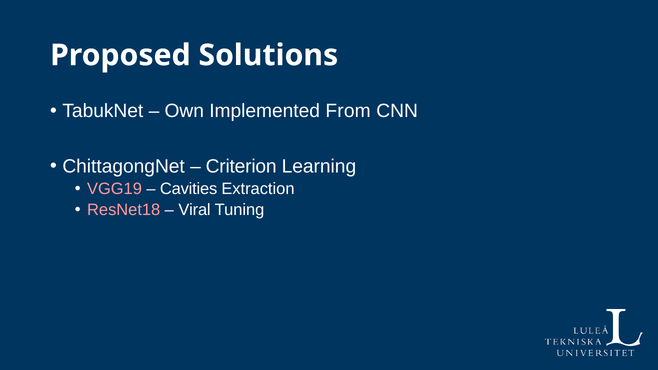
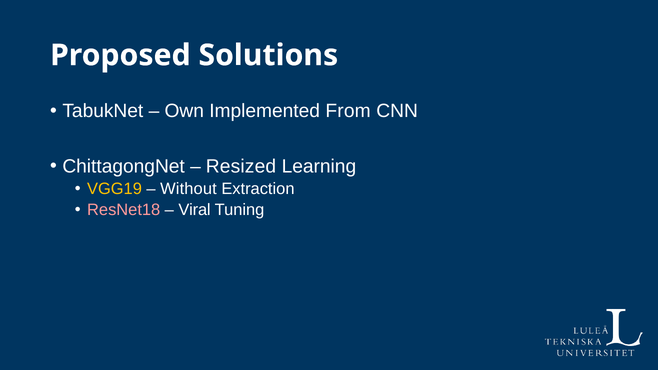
Criterion: Criterion -> Resized (241, 166)
VGG19 colour: pink -> yellow (115, 189)
Cavities: Cavities -> Without (188, 189)
